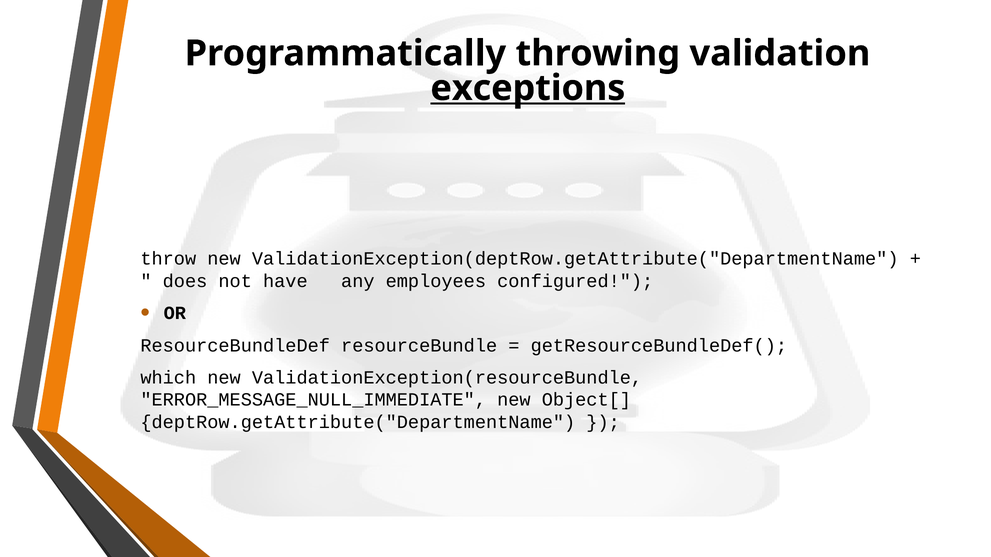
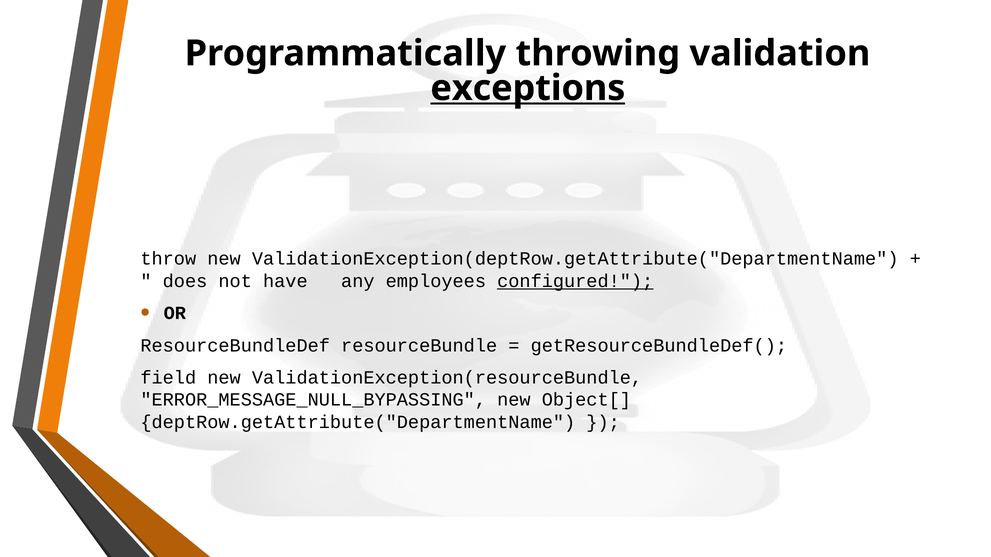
configured underline: none -> present (575, 281)
which: which -> field (168, 378)
ERROR_MESSAGE_NULL_IMMEDIATE: ERROR_MESSAGE_NULL_IMMEDIATE -> ERROR_MESSAGE_NULL_BYPASSING (313, 400)
